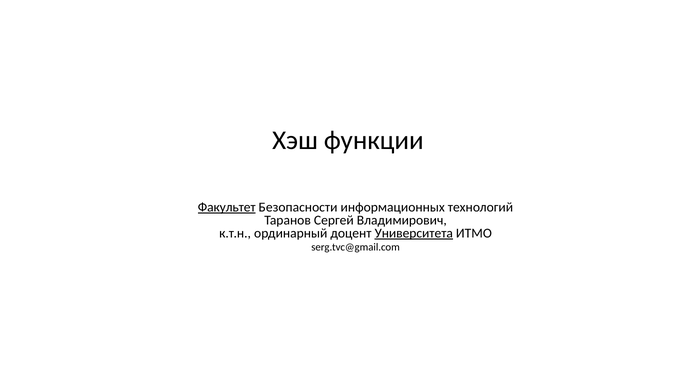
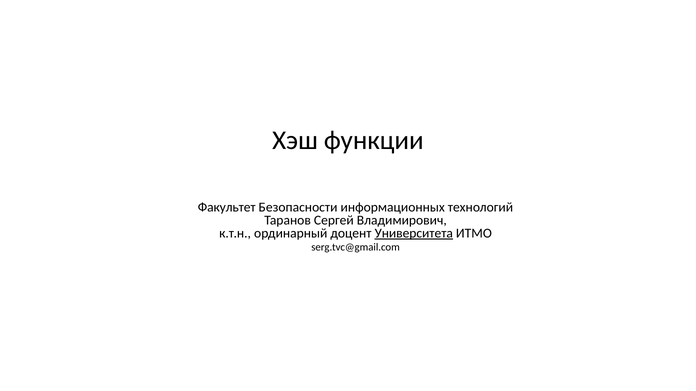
Факультет underline: present -> none (227, 207)
